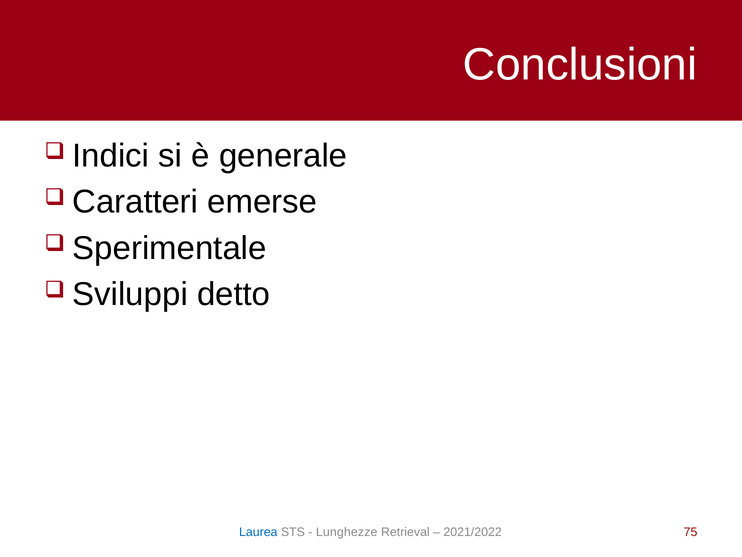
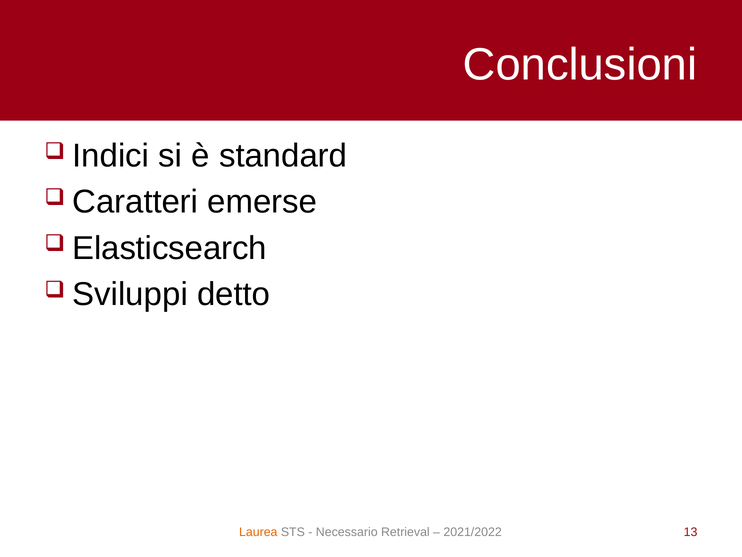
generale: generale -> standard (283, 156)
Sperimentale: Sperimentale -> Elasticsearch (170, 248)
Laurea colour: blue -> orange (258, 531)
Lunghezze: Lunghezze -> Necessario (347, 531)
75: 75 -> 13 (691, 531)
